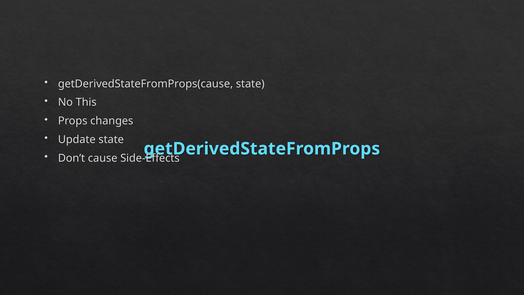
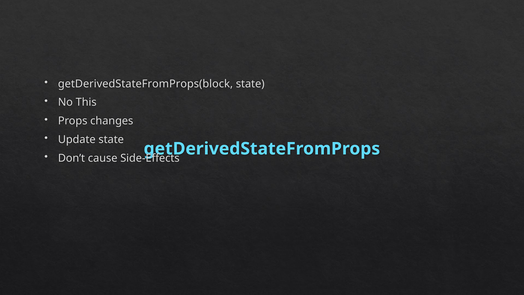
getDerivedStateFromProps(cause: getDerivedStateFromProps(cause -> getDerivedStateFromProps(block (145, 84)
